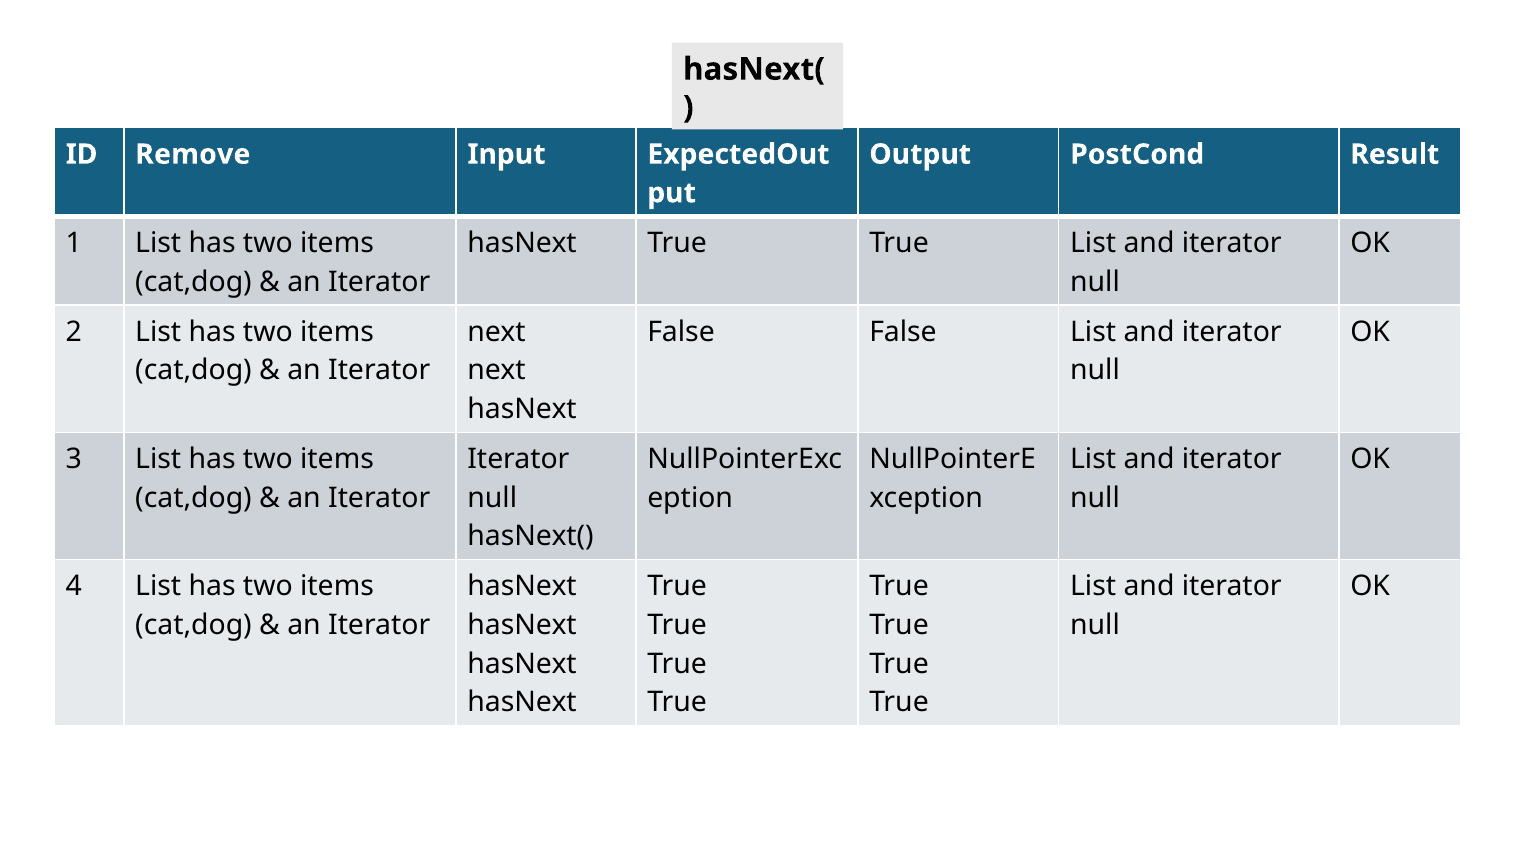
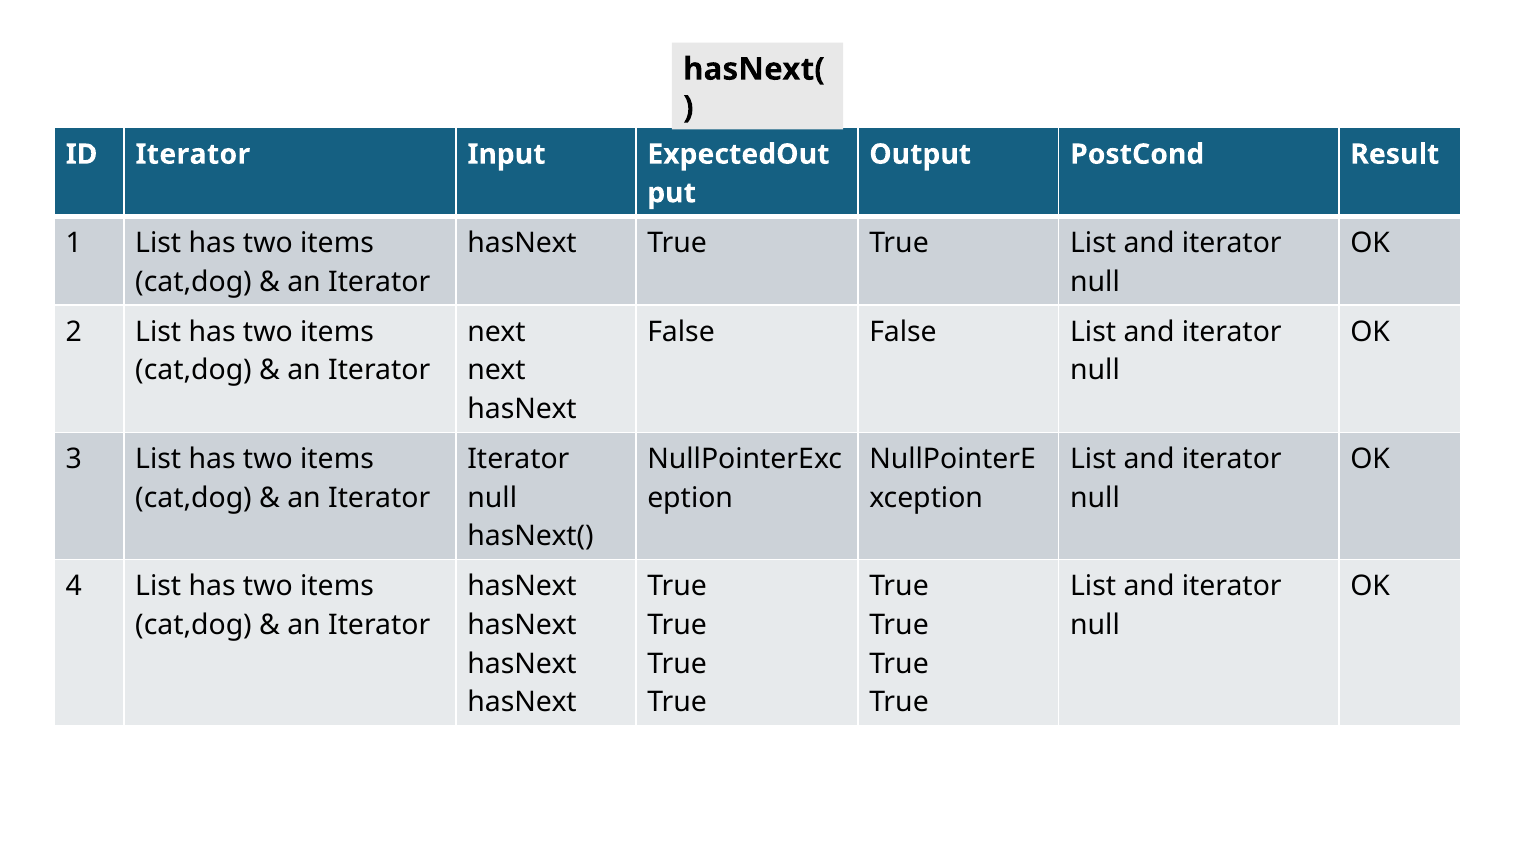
ID Remove: Remove -> Iterator (193, 154)
